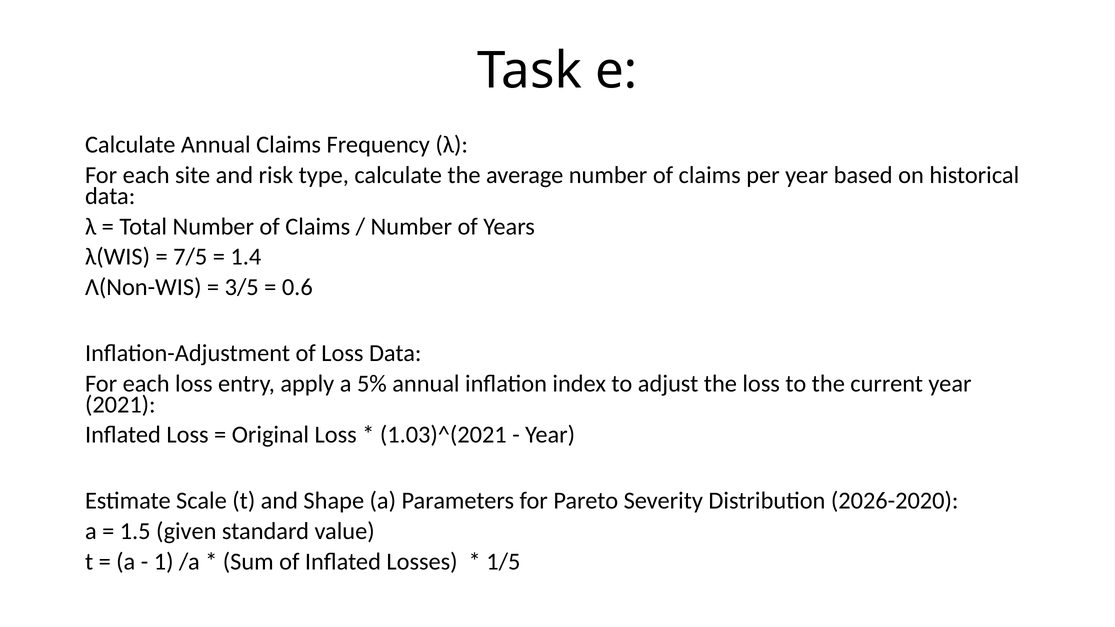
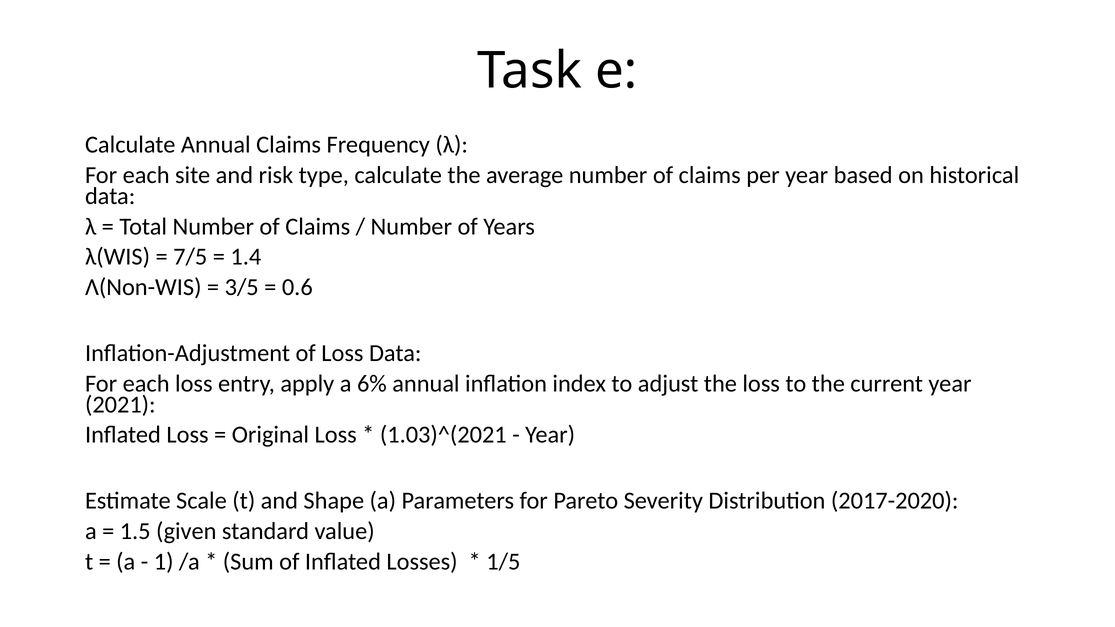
5%: 5% -> 6% (372, 384)
2026-2020: 2026-2020 -> 2017-2020 (895, 501)
